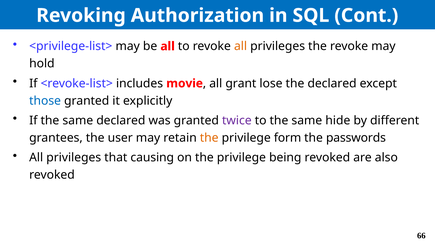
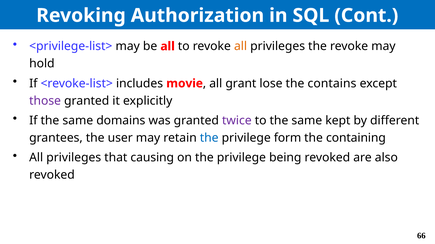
the declared: declared -> contains (332, 84)
those colour: blue -> purple (45, 101)
same declared: declared -> domains (121, 121)
hide: hide -> kept (338, 121)
the colour: orange -> blue (209, 138)
passwords: passwords -> containing (356, 138)
